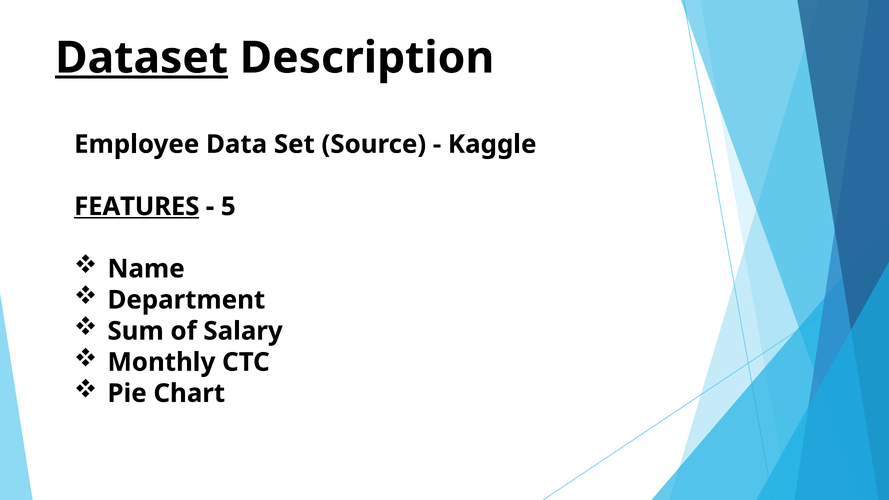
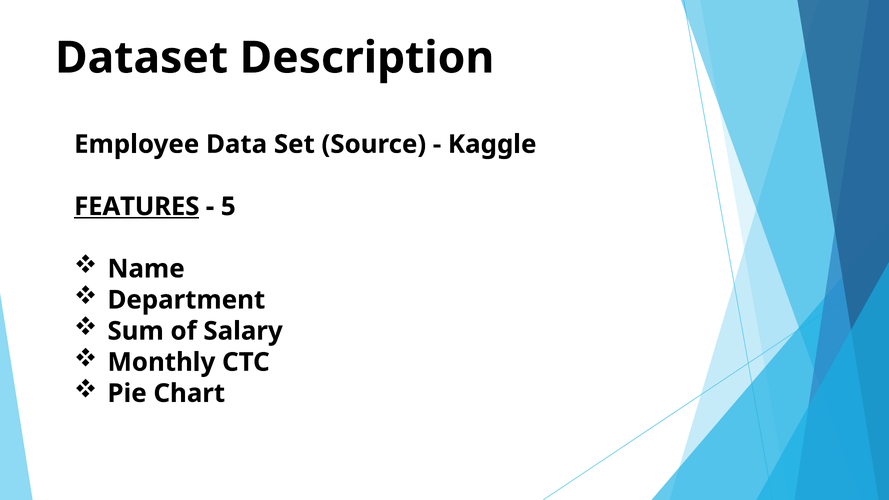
Dataset underline: present -> none (142, 58)
